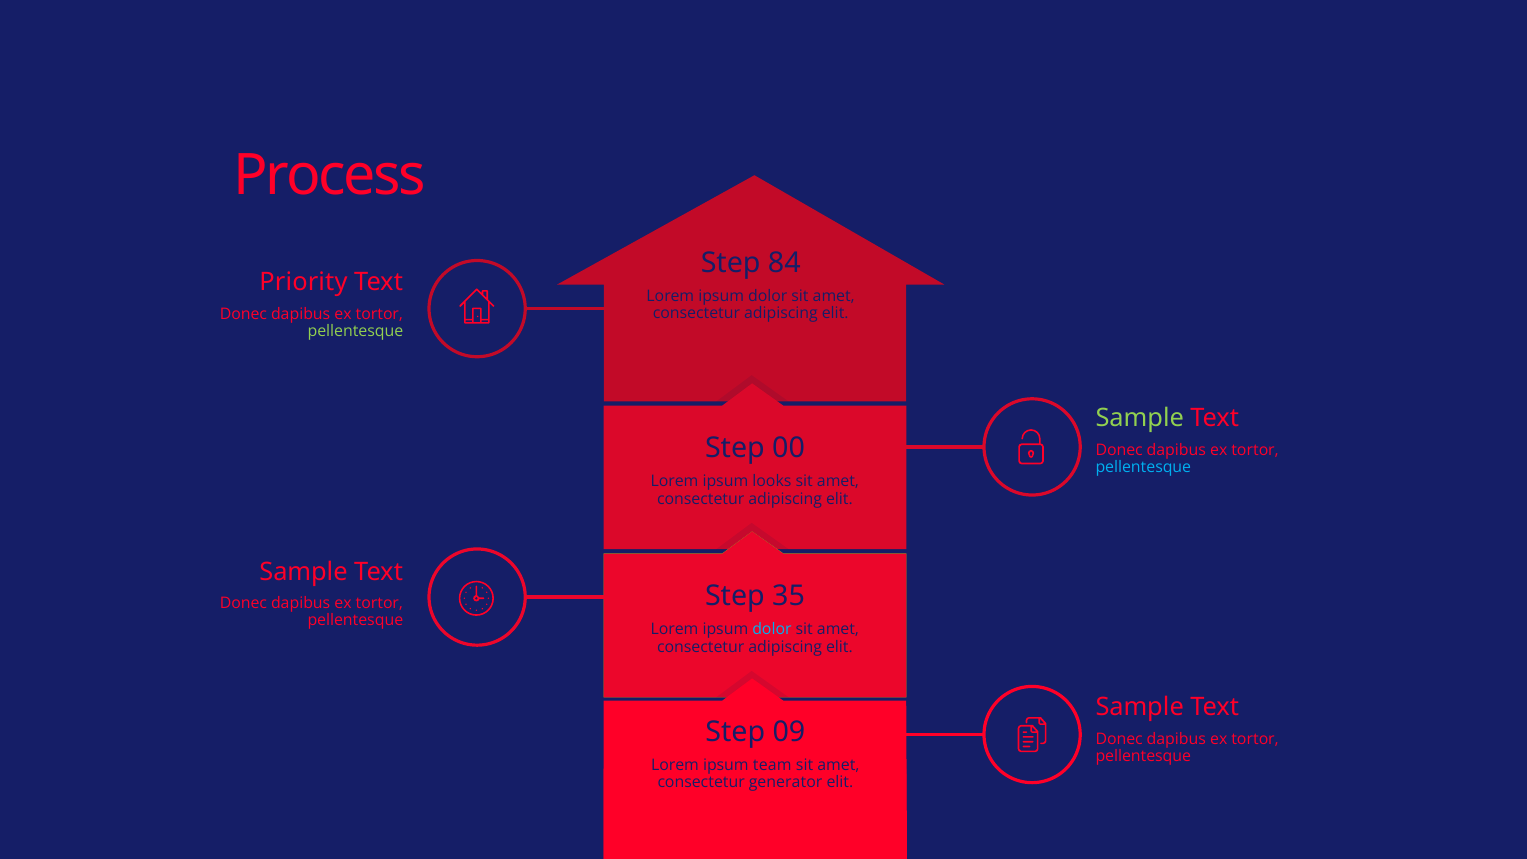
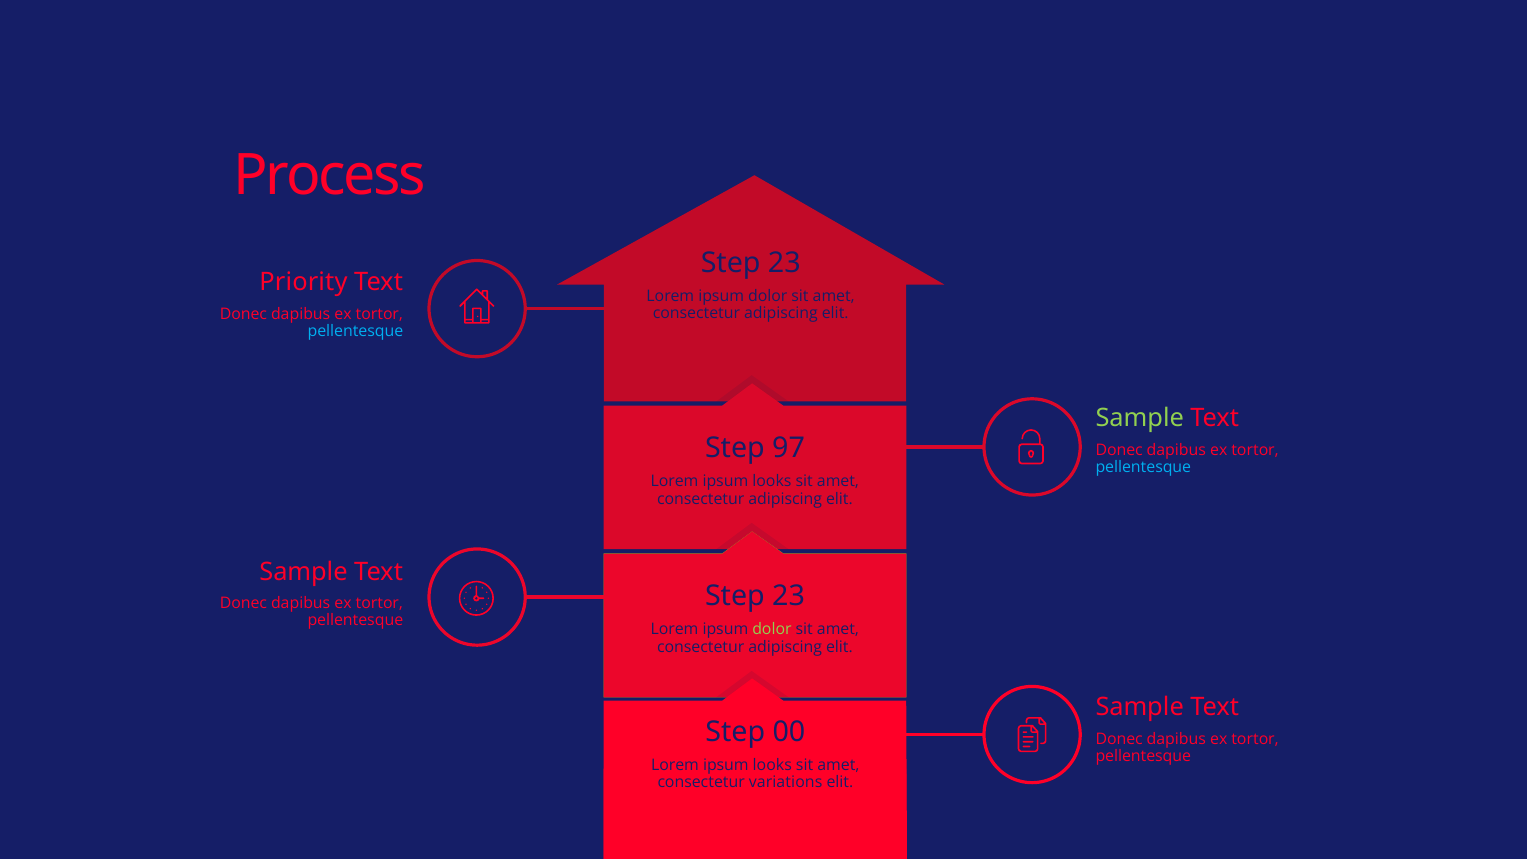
84: 84 -> 23 (784, 263)
pellentesque colour: light green -> light blue (355, 331)
00: 00 -> 97 (789, 448)
35: 35 -> 23 (789, 596)
dolor colour: light blue -> light green (772, 630)
09: 09 -> 00 (789, 732)
team: team -> looks (772, 765)
generator: generator -> variations (786, 782)
